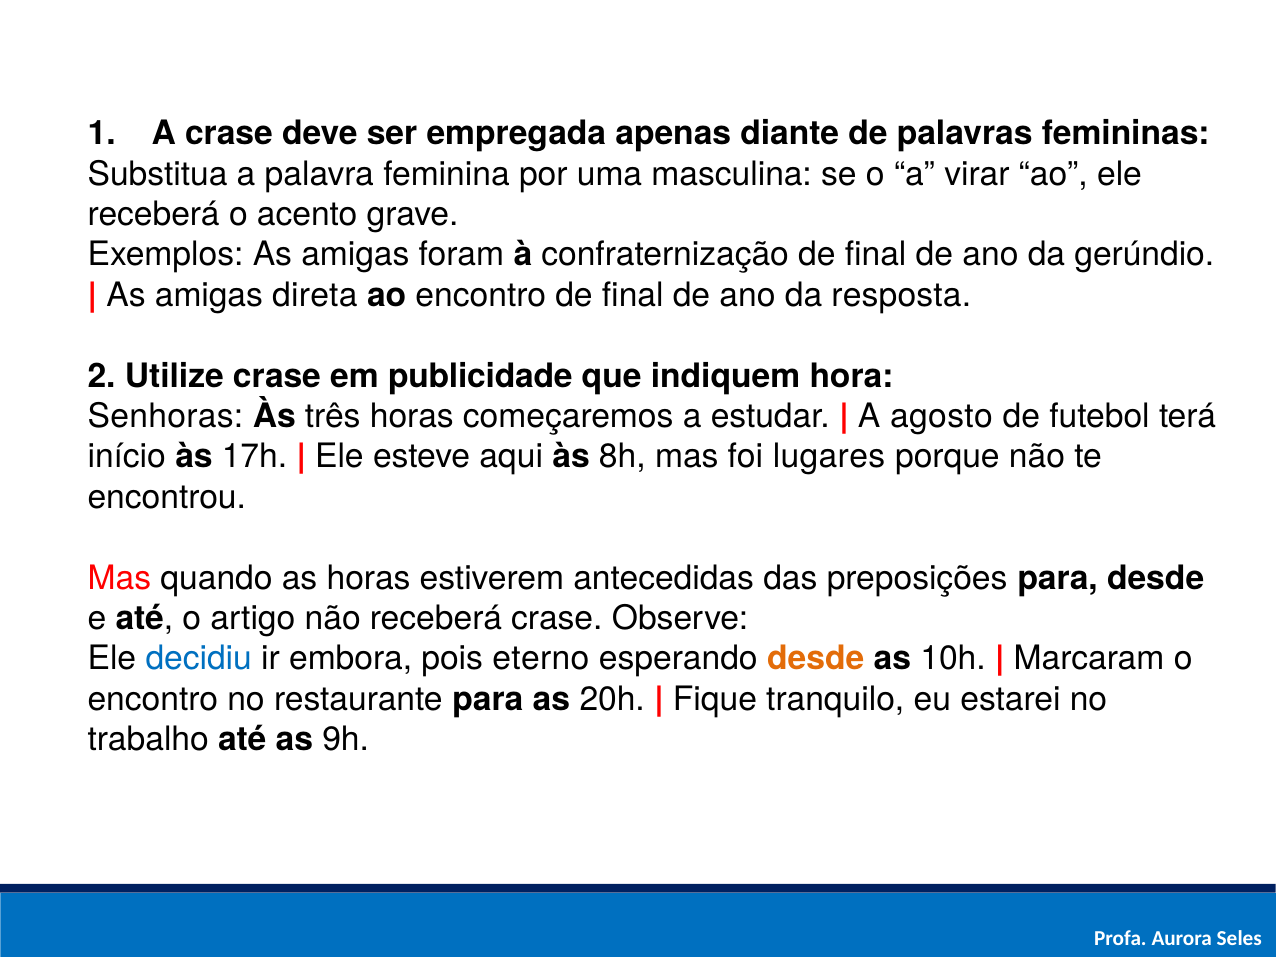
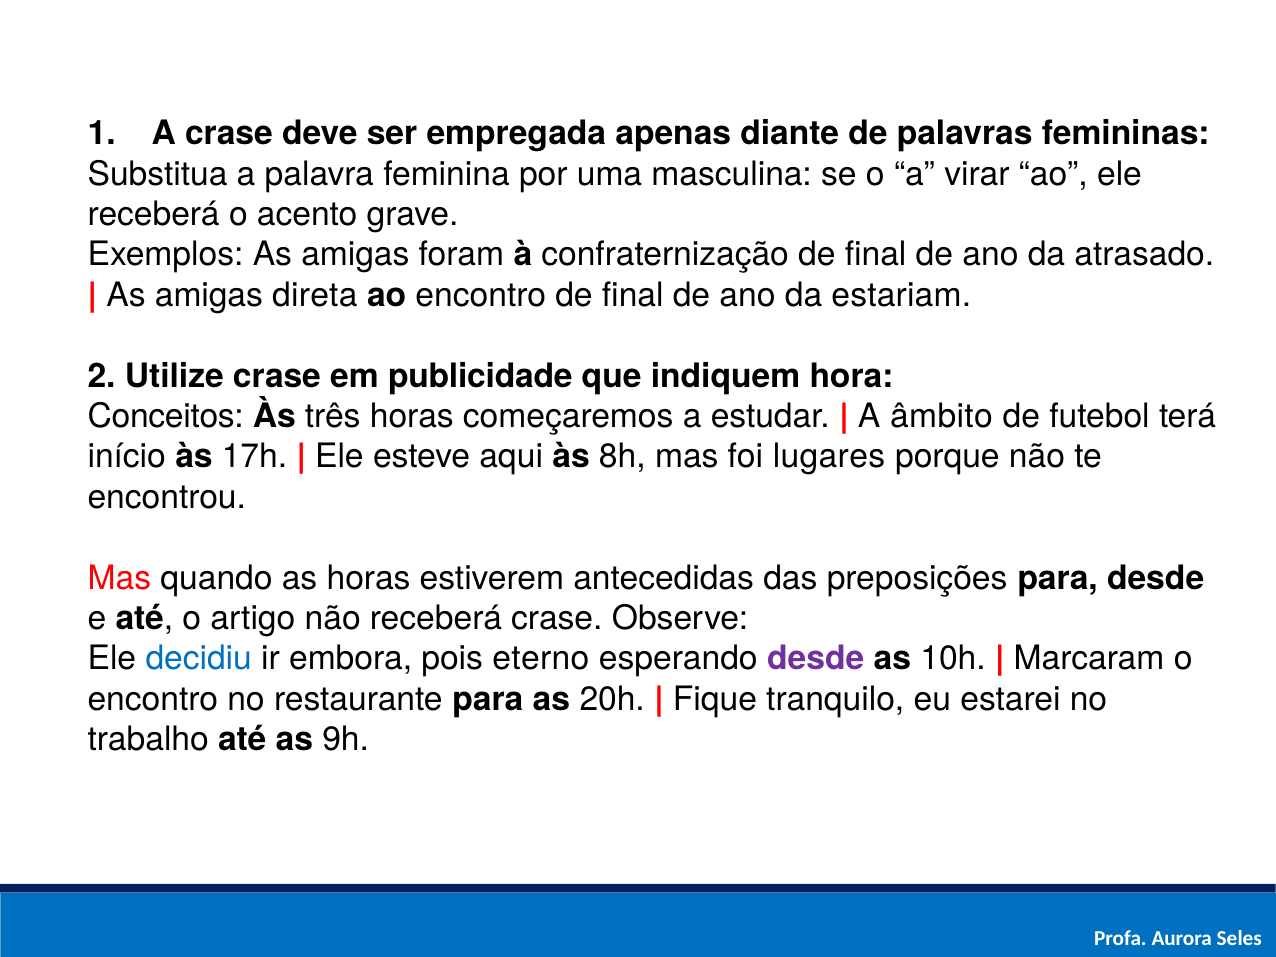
gerúndio: gerúndio -> atrasado (1144, 255)
resposta: resposta -> estariam (901, 295)
Senhoras: Senhoras -> Conceitos (166, 416)
agosto: agosto -> âmbito (942, 416)
desde colour: orange -> purple (816, 659)
